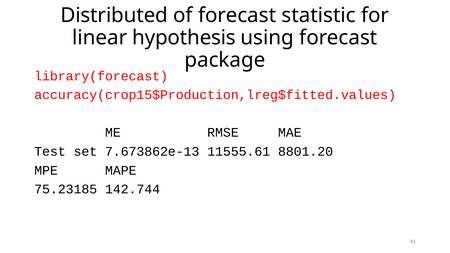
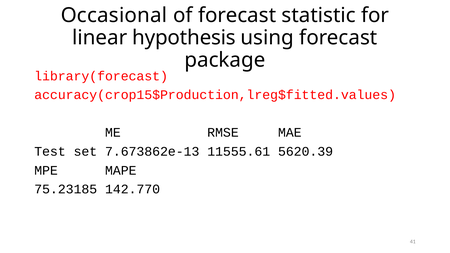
Distributed: Distributed -> Occasional (114, 16)
8801.20: 8801.20 -> 5620.39 (306, 152)
142.744: 142.744 -> 142.770 (133, 189)
